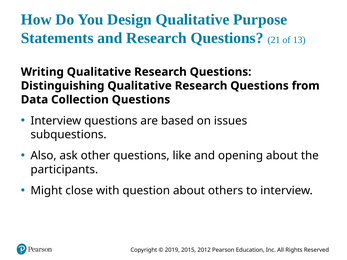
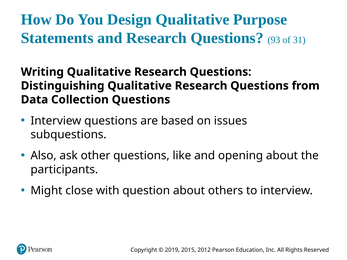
21: 21 -> 93 (274, 40)
13: 13 -> 31 (299, 40)
